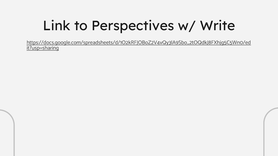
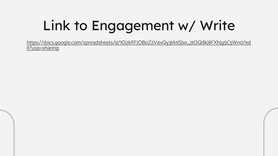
Perspectives: Perspectives -> Engagement (133, 26)
